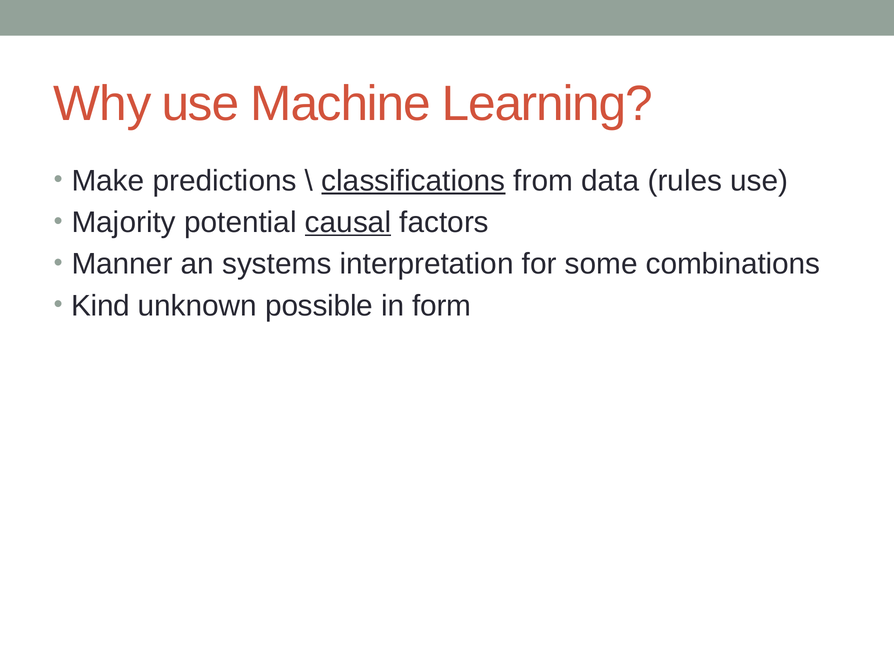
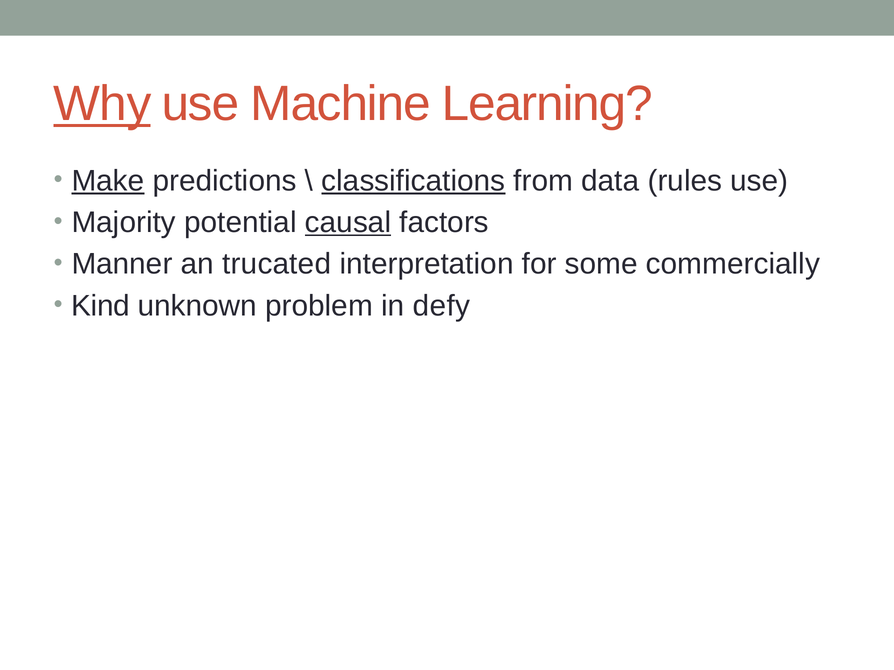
Why underline: none -> present (102, 104)
Make underline: none -> present (108, 181)
systems: systems -> trucated (277, 264)
combinations: combinations -> commercially (733, 264)
possible: possible -> problem (319, 306)
form: form -> defy (441, 306)
